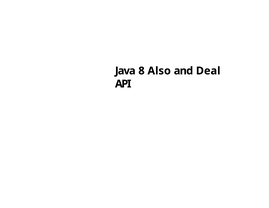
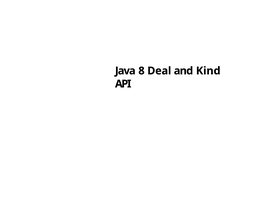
Also: Also -> Deal (159, 71)
Deal: Deal -> Kind (208, 71)
